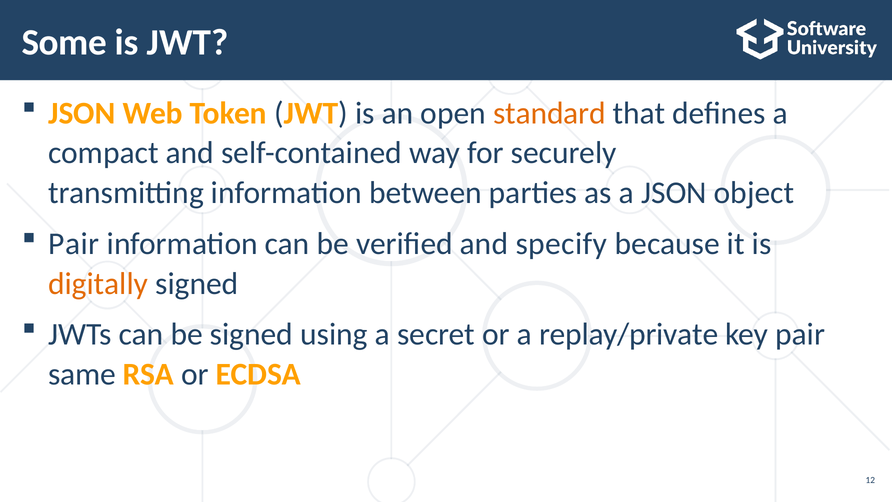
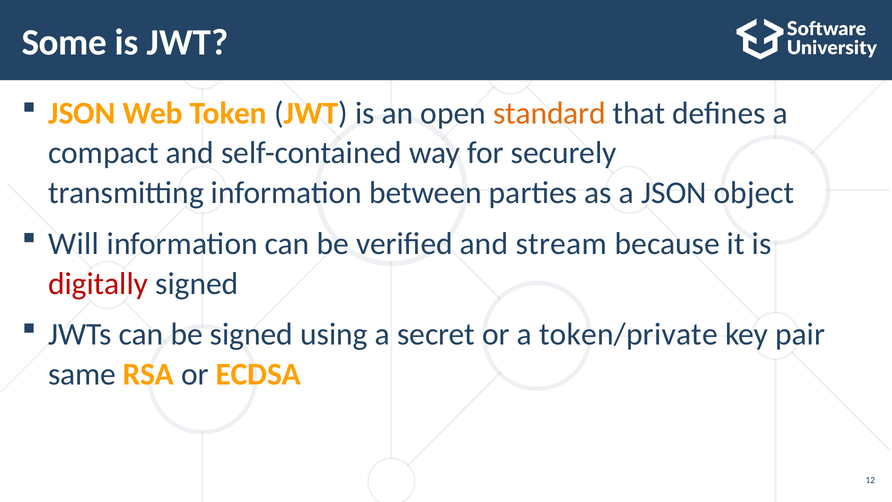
Pair: Pair -> Will (74, 244)
specify: specify -> stream (561, 244)
digitally colour: orange -> red (98, 283)
replay/private: replay/private -> token/private (628, 334)
